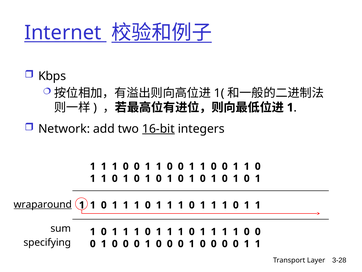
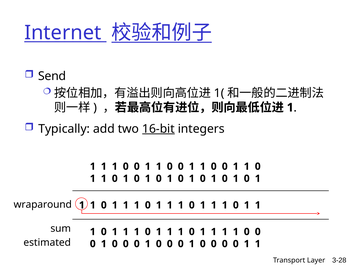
Kbps: Kbps -> Send (52, 76)
Network: Network -> Typically (64, 129)
wraparound underline: present -> none (43, 204)
specifying: specifying -> estimated (47, 242)
